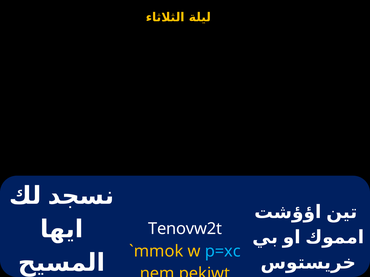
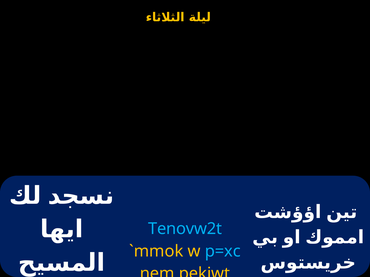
Tenovw2t colour: white -> light blue (185, 229)
